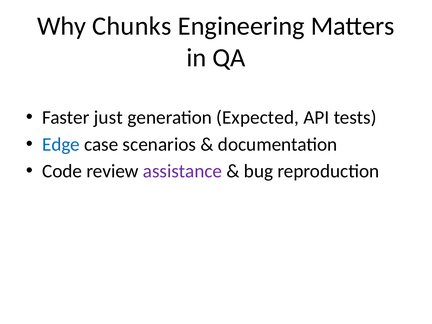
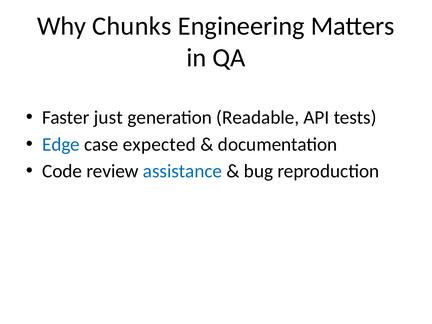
Expected: Expected -> Readable (258, 118)
scenarios: scenarios -> expected (159, 144)
assistance colour: purple -> blue (183, 171)
